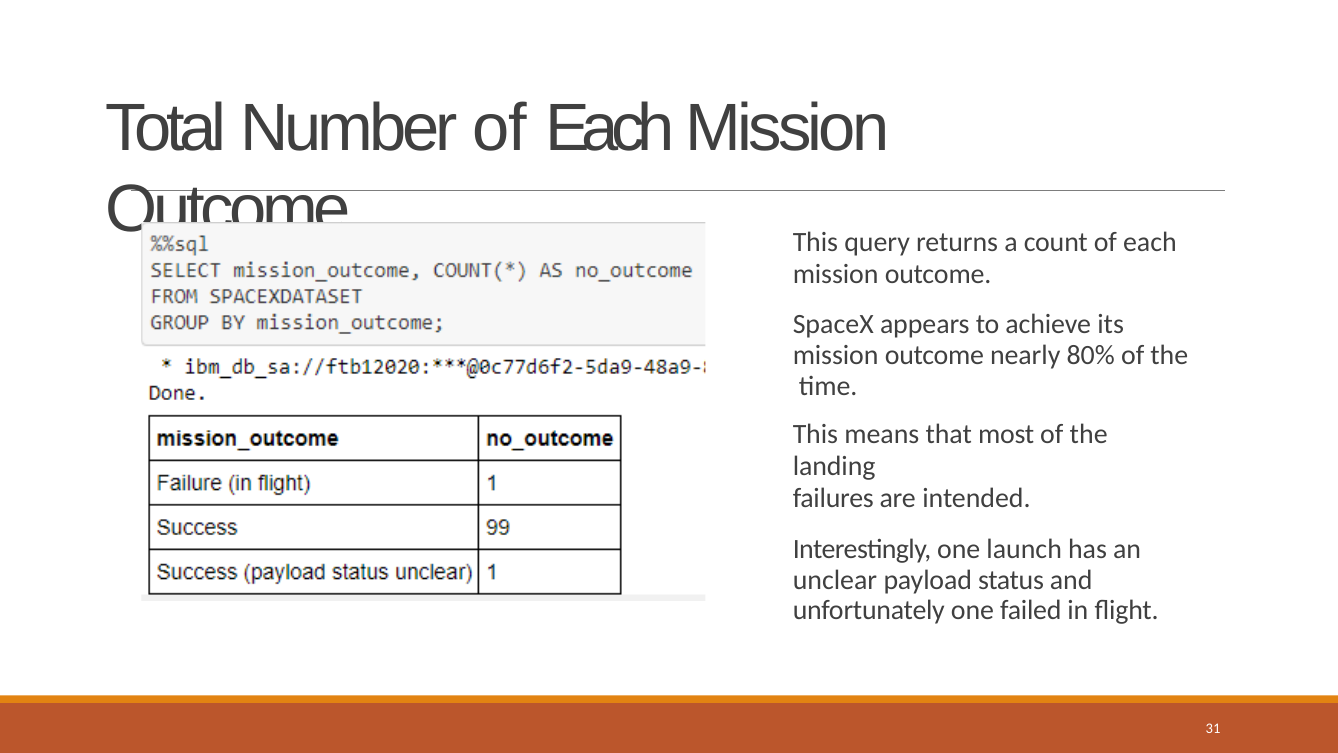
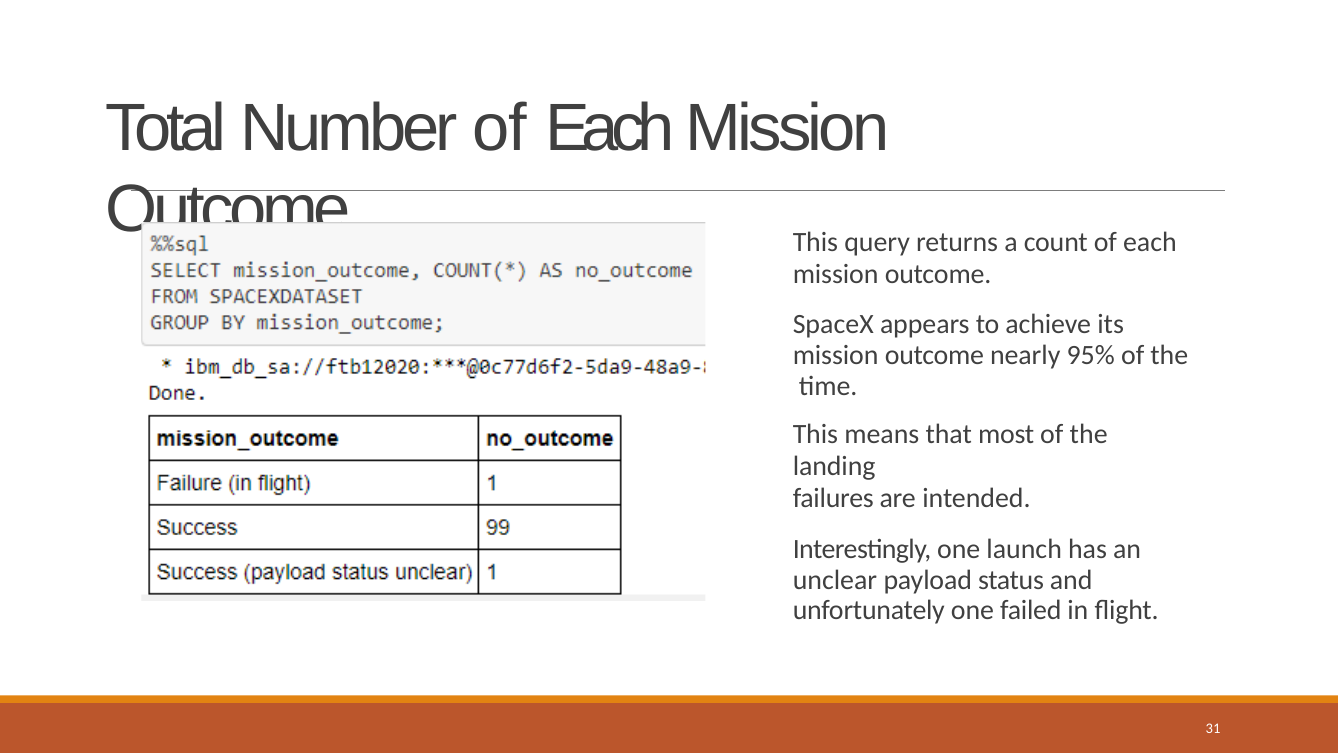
80%: 80% -> 95% (1091, 355)
